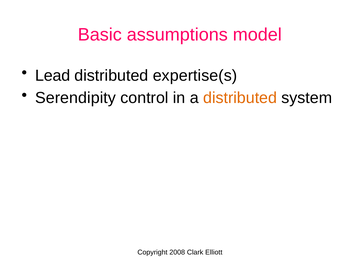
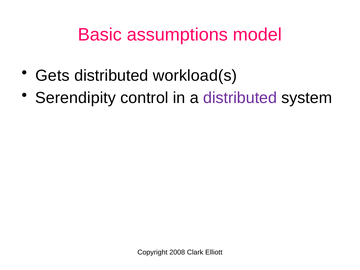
Lead: Lead -> Gets (52, 76)
expertise(s: expertise(s -> workload(s (195, 76)
distributed colour: orange -> purple (240, 98)
